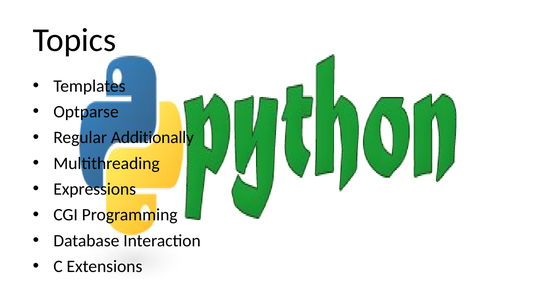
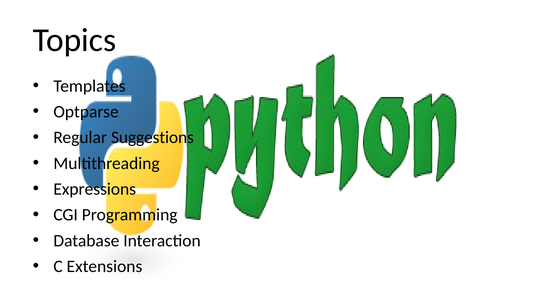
Additionally: Additionally -> Suggestions (152, 138)
